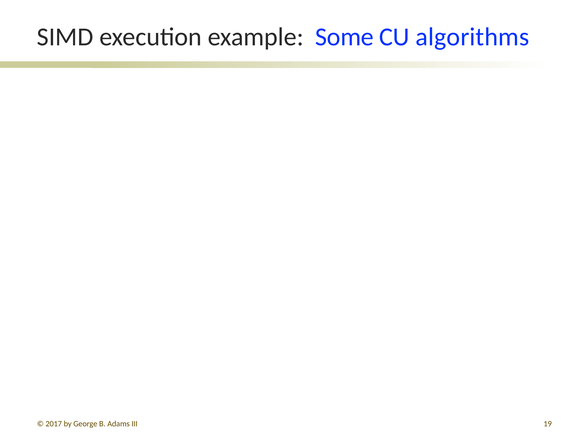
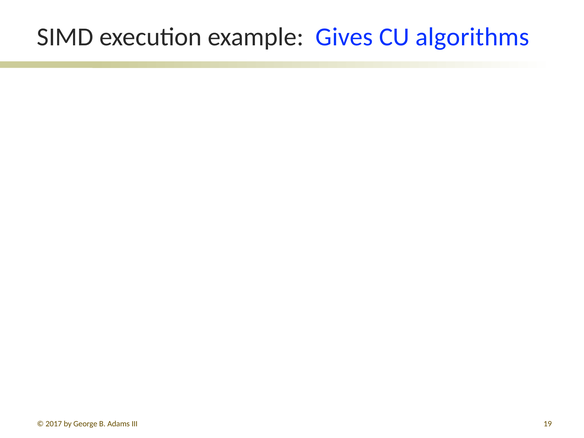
Some: Some -> Gives (344, 37)
